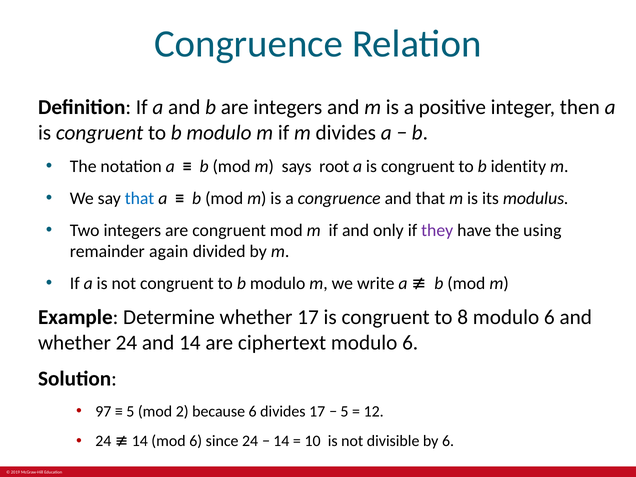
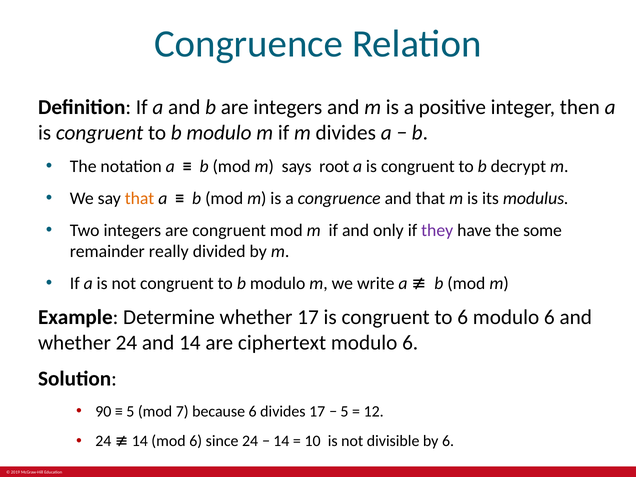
identity: identity -> decrypt (518, 167)
that colour: blue -> orange (139, 198)
using: using -> some (542, 230)
again: again -> really (169, 251)
to 8: 8 -> 6 (463, 317)
97: 97 -> 90 (103, 411)
2: 2 -> 7 (182, 411)
